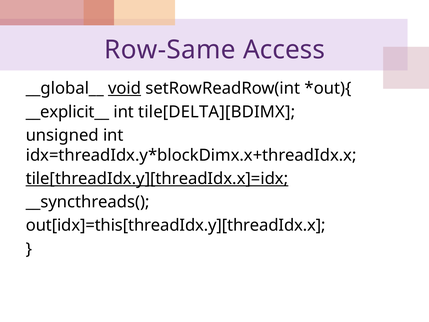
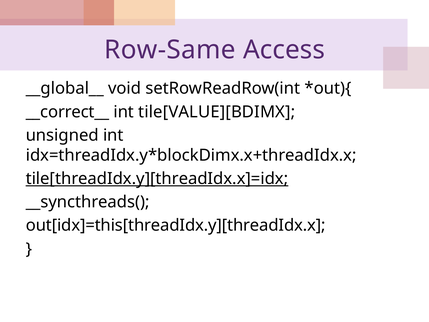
void underline: present -> none (125, 88)
__explicit__: __explicit__ -> __correct__ (67, 112)
tile[DELTA][BDIMX: tile[DELTA][BDIMX -> tile[VALUE][BDIMX (217, 112)
